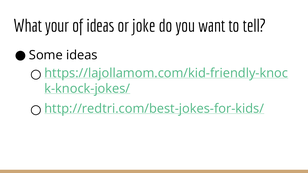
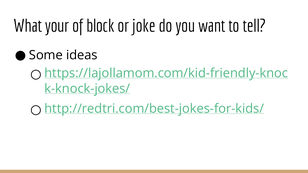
of ideas: ideas -> block (101, 26)
